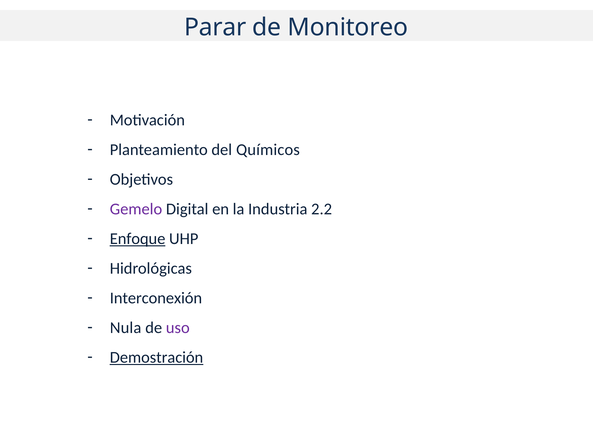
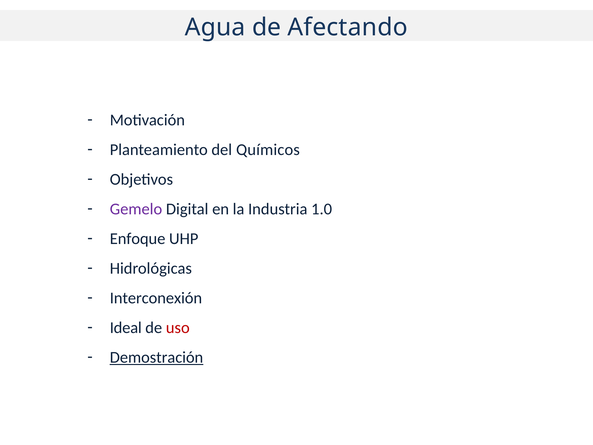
Parar: Parar -> Agua (215, 27)
Monitoreo: Monitoreo -> Afectando (348, 27)
2.2: 2.2 -> 1.0 (322, 209)
Enfoque underline: present -> none (138, 239)
Nula: Nula -> Ideal (126, 328)
uso colour: purple -> red (178, 328)
